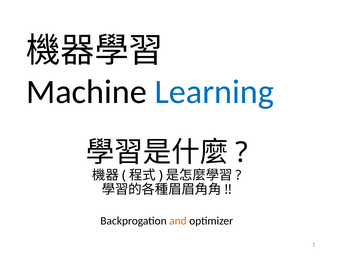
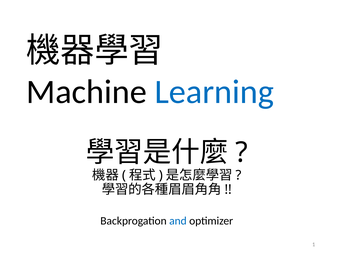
and colour: orange -> blue (178, 221)
